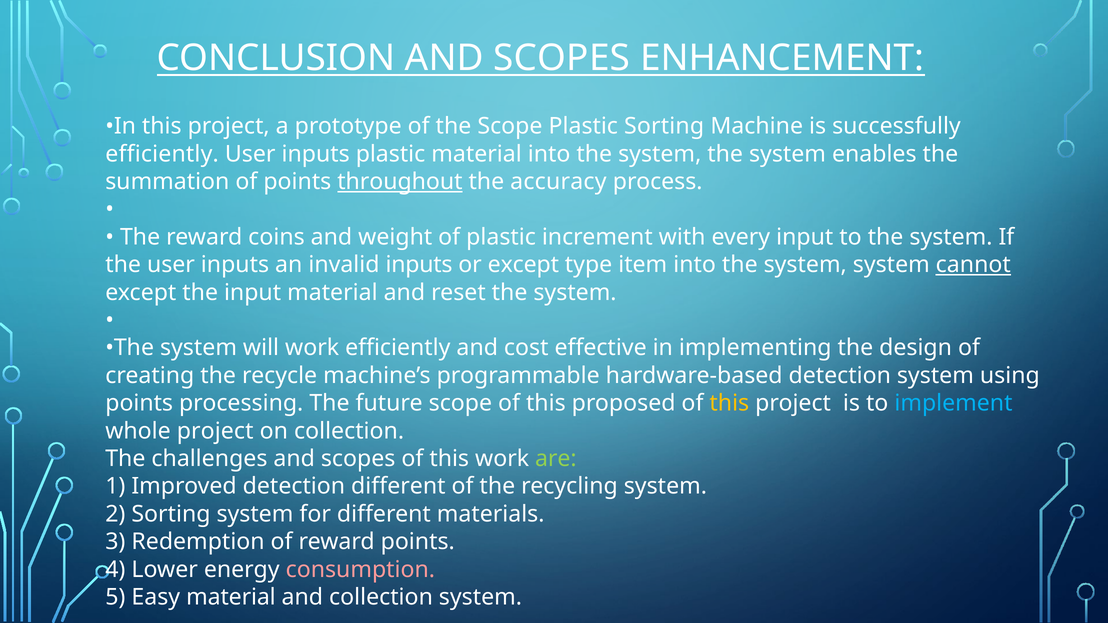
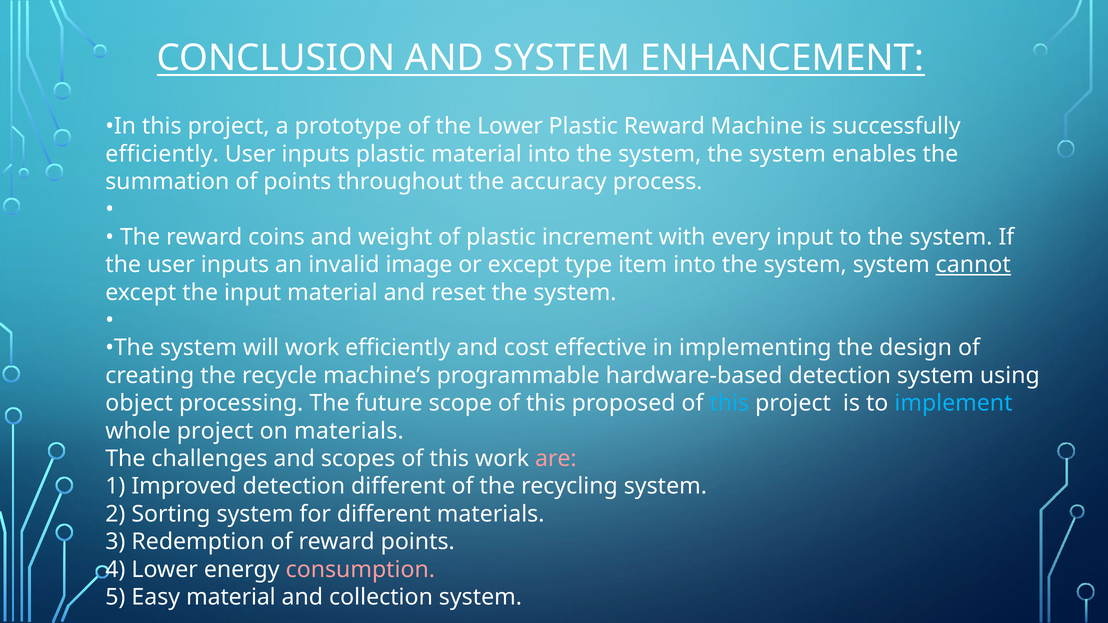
CONCLUSION AND SCOPES: SCOPES -> SYSTEM (562, 58)
the Scope: Scope -> Lower (510, 126)
Plastic Sorting: Sorting -> Reward (664, 126)
throughout underline: present -> none (400, 182)
invalid inputs: inputs -> image (419, 265)
points: points -> object (139, 403)
this colour: yellow -> light blue (729, 403)
on collection: collection -> materials (349, 431)
are colour: light green -> pink (556, 459)
